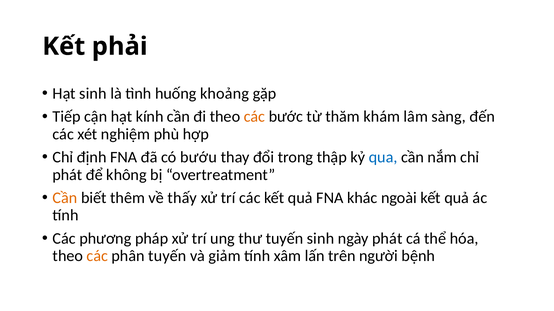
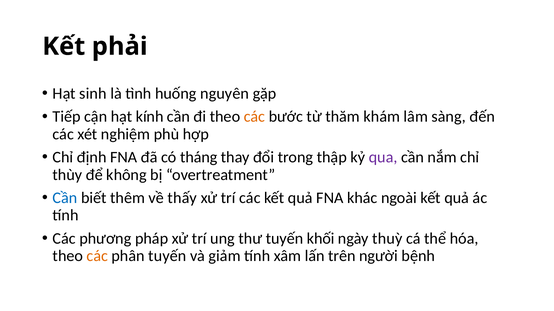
khoảng: khoảng -> nguyên (225, 94)
bướu: bướu -> tháng (199, 158)
qua colour: blue -> purple (383, 158)
phát: phát -> thùy (67, 175)
Cần colour: orange -> blue (65, 198)
tuyến sinh: sinh -> khối (321, 239)
ngày phát: phát -> thuỳ (387, 239)
